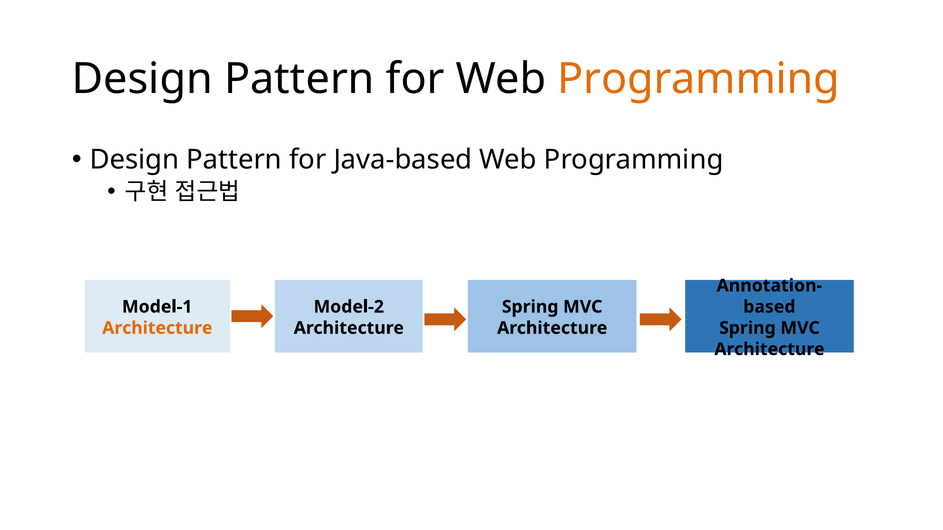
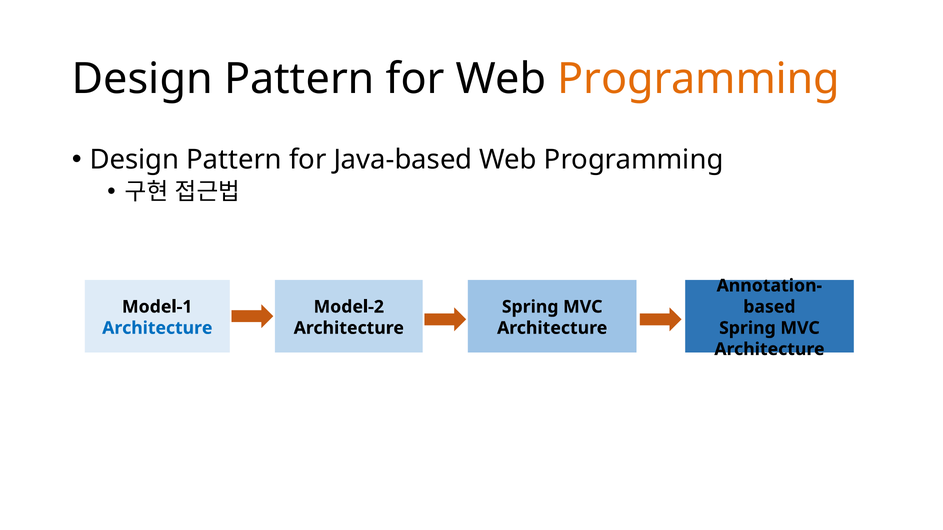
Architecture colour: orange -> blue (157, 328)
